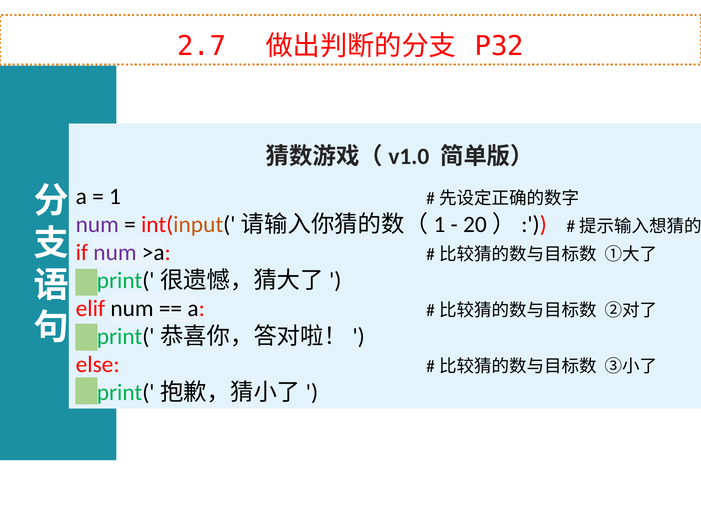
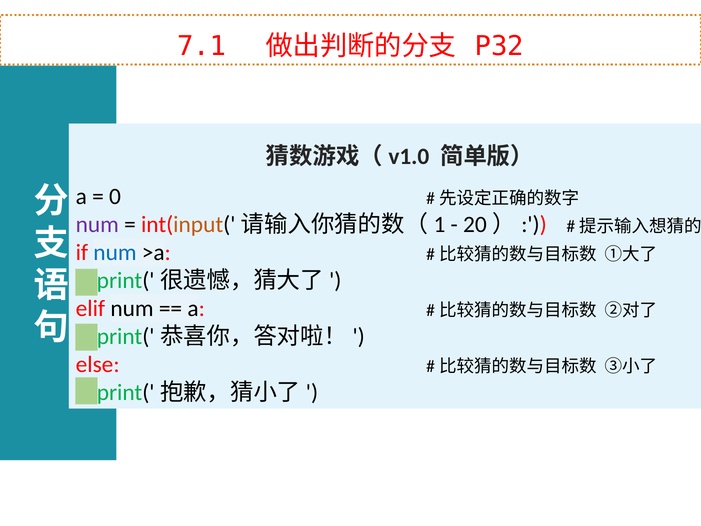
2.7: 2.7 -> 7.1 (202, 46)
1: 1 -> 0 (115, 196)
num colour: purple -> blue (115, 252)
